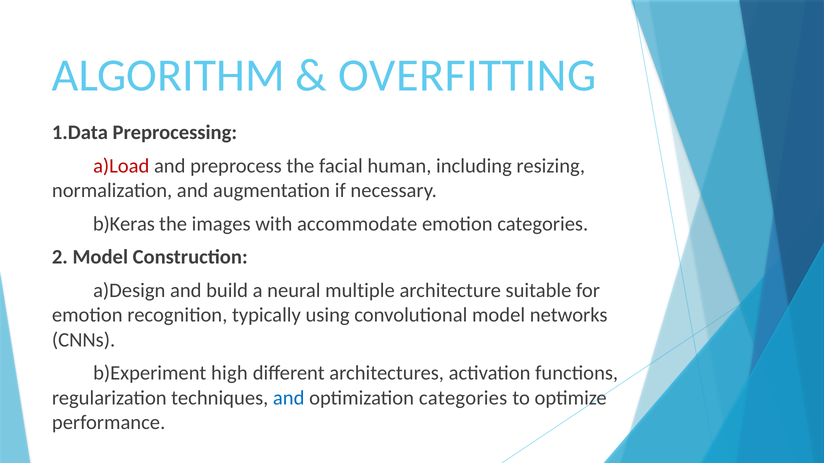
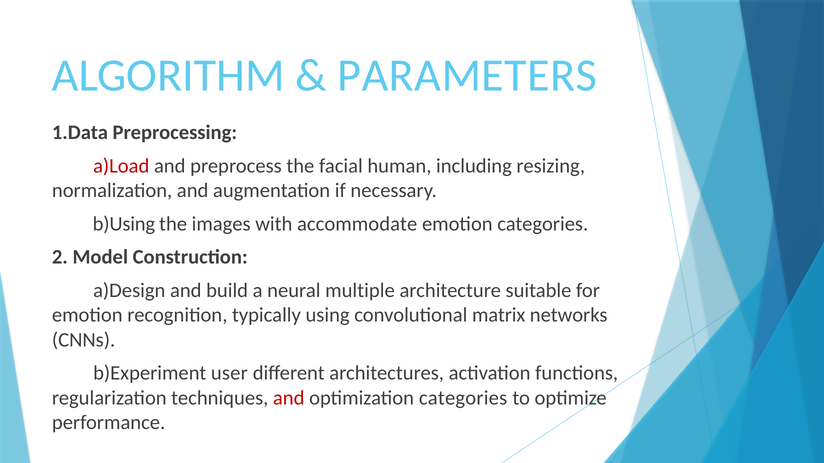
OVERFITTING: OVERFITTING -> PARAMETERS (467, 75)
b)Keras: b)Keras -> b)Using (124, 224)
convolutional model: model -> matrix (499, 315)
high: high -> user (229, 374)
and colour: blue -> red (289, 398)
